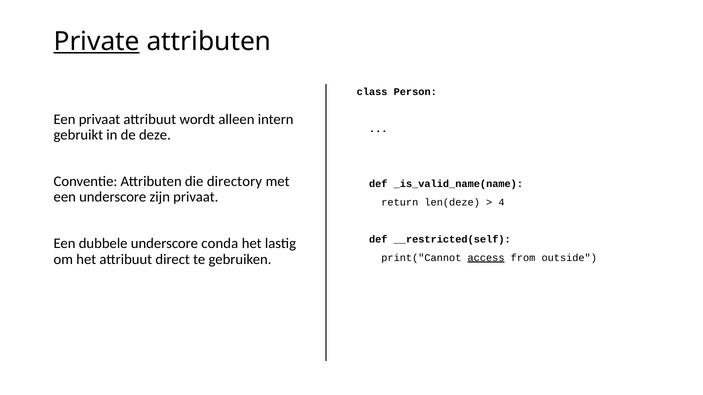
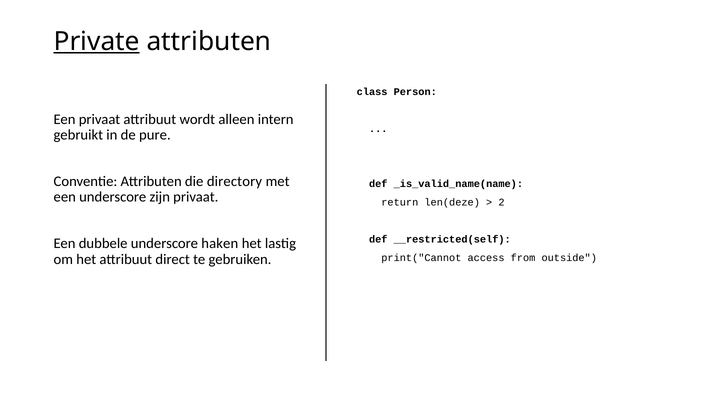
deze: deze -> pure (155, 135)
4: 4 -> 2 (502, 203)
conda: conda -> haken (220, 244)
access underline: present -> none (486, 258)
